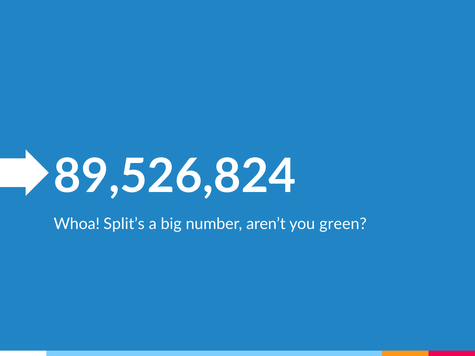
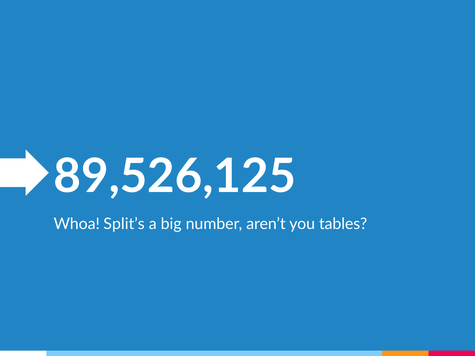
89,526,824: 89,526,824 -> 89,526,125 (175, 177)
green: green -> tables (343, 224)
